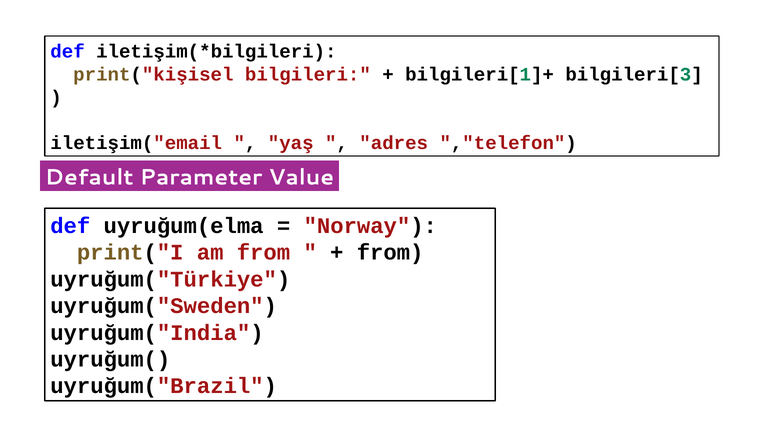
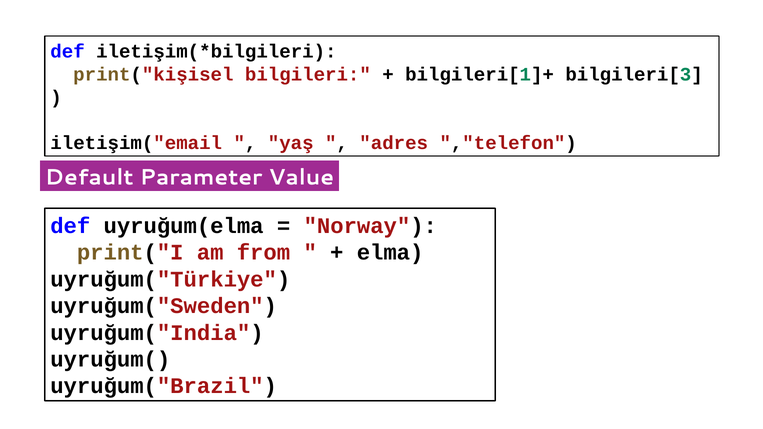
from: from -> elma (390, 253)
